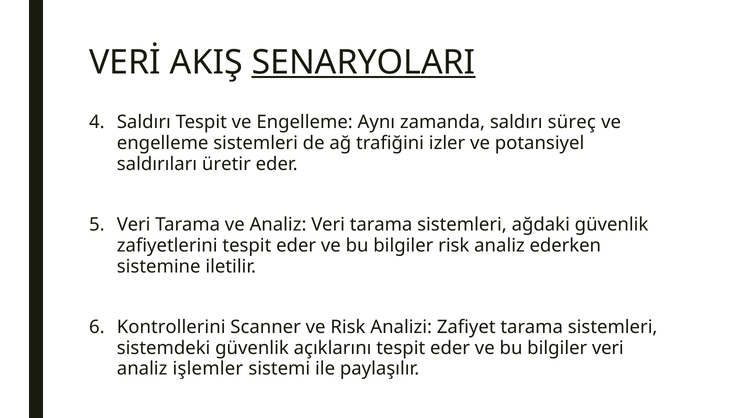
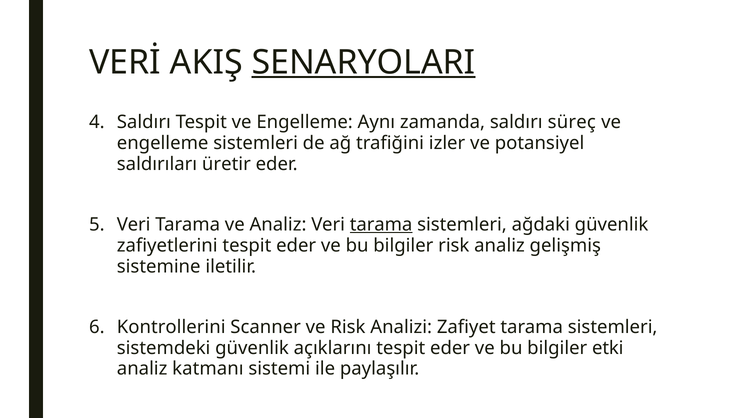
tarama underline: none -> present (381, 224)
ederken: ederken -> gelişmiş (565, 245)
bilgiler veri: veri -> etki (608, 347)
işlemler: işlemler -> katmanı (208, 368)
